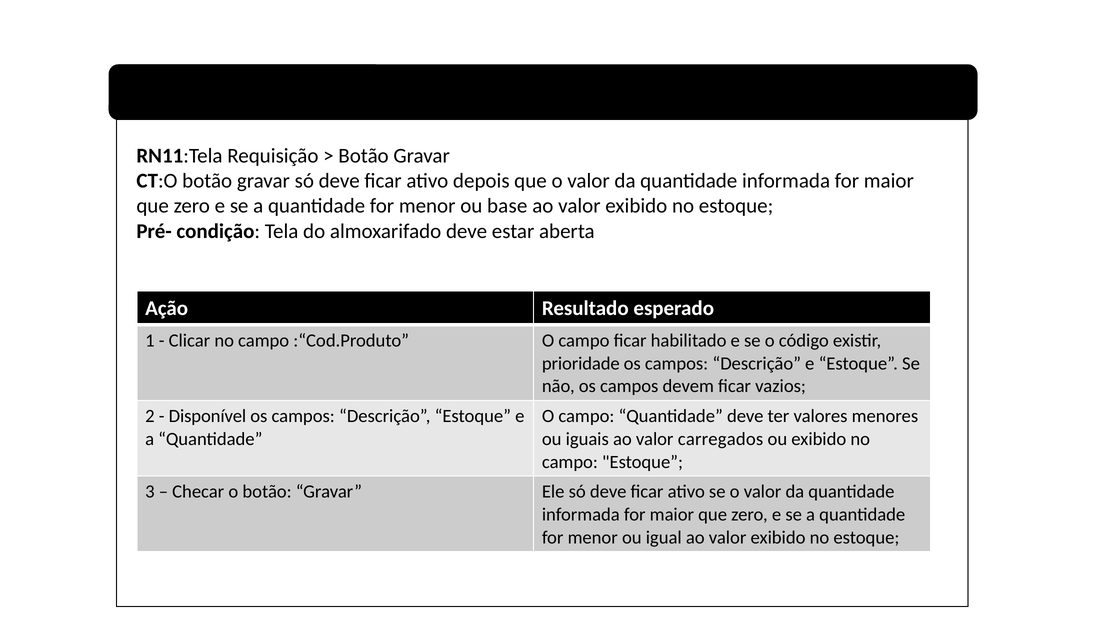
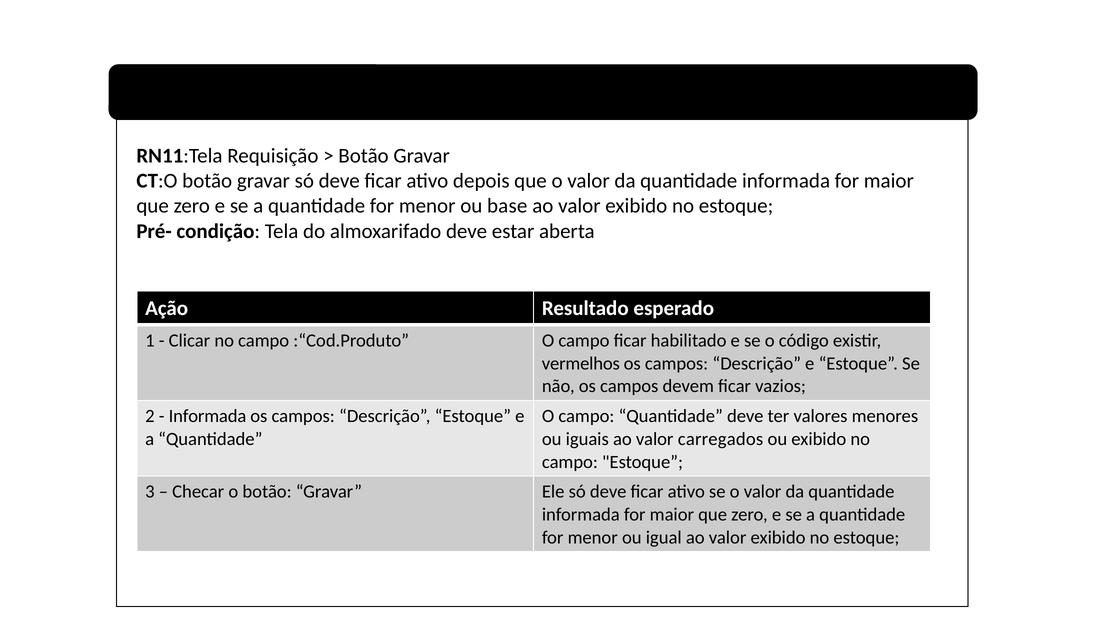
prioridade: prioridade -> vermelhos (581, 363)
Disponível: Disponível -> Informada (207, 416)
